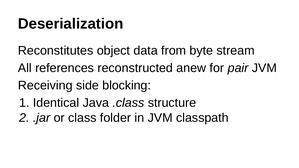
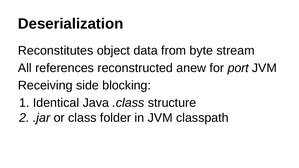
pair: pair -> port (238, 68)
